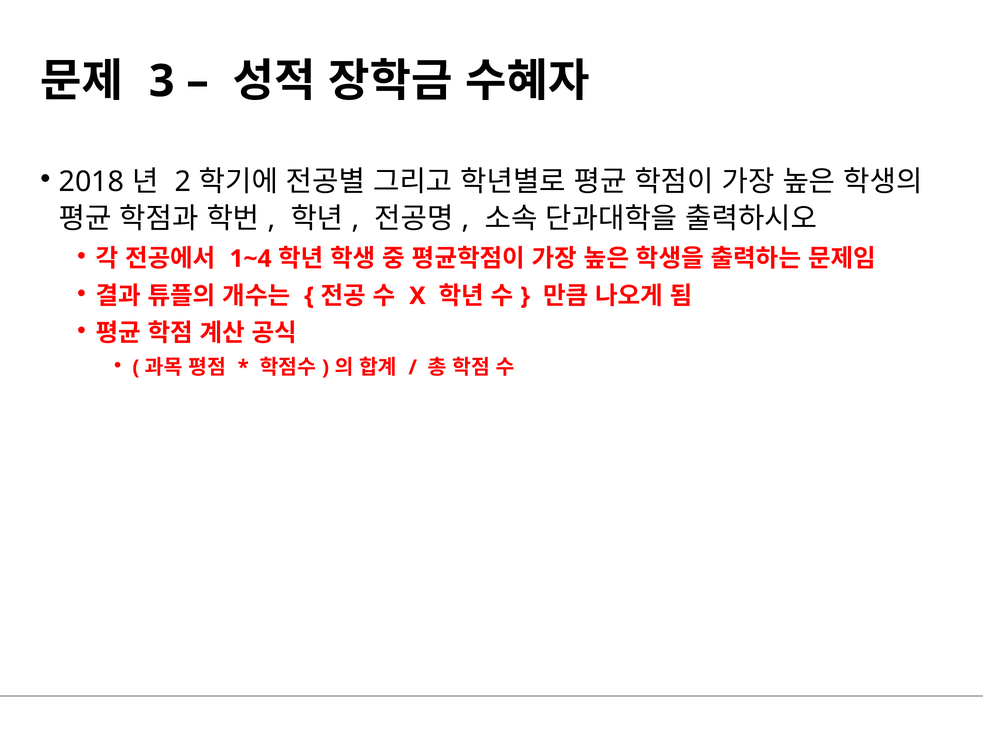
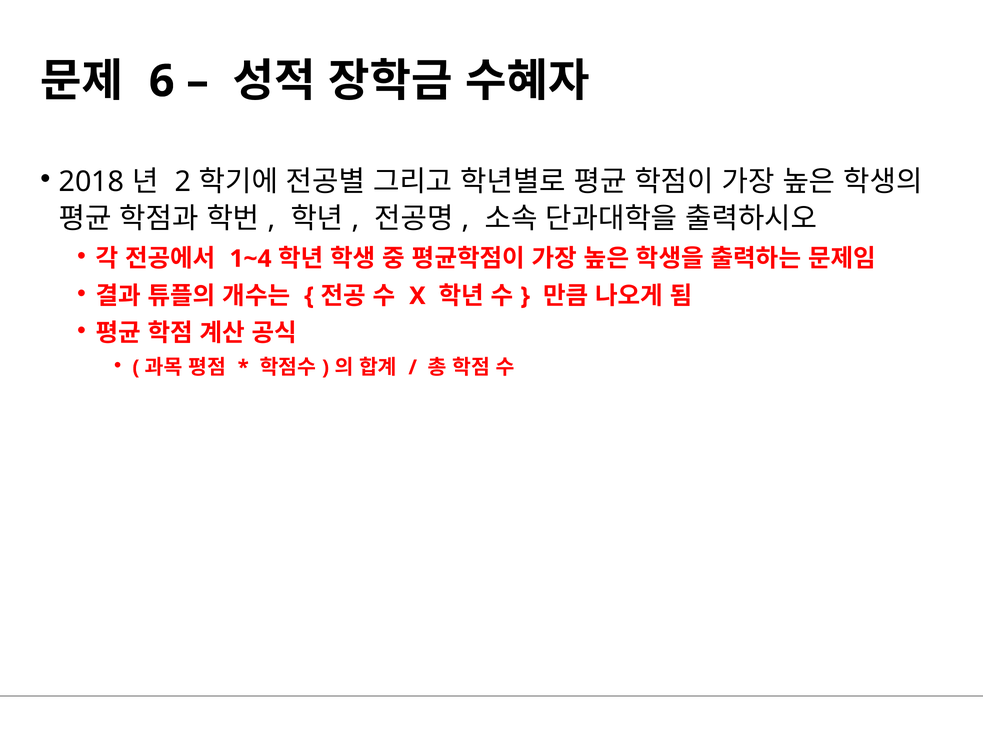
3: 3 -> 6 (162, 81)
